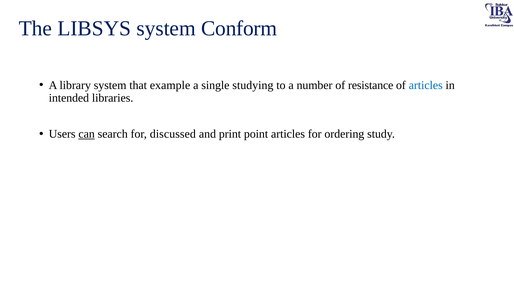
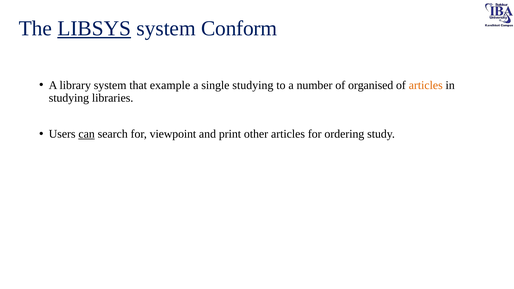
LIBSYS underline: none -> present (94, 28)
resistance: resistance -> organised (371, 85)
articles colour: blue -> orange (426, 85)
intended: intended -> studying (69, 98)
discussed: discussed -> viewpoint (173, 134)
point: point -> other (256, 134)
